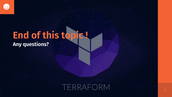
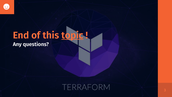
topic underline: none -> present (72, 35)
